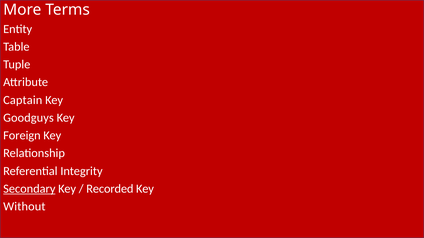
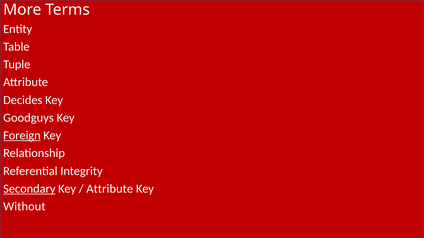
Captain: Captain -> Decides (23, 100)
Foreign underline: none -> present (22, 136)
Recorded: Recorded -> Attribute (110, 189)
